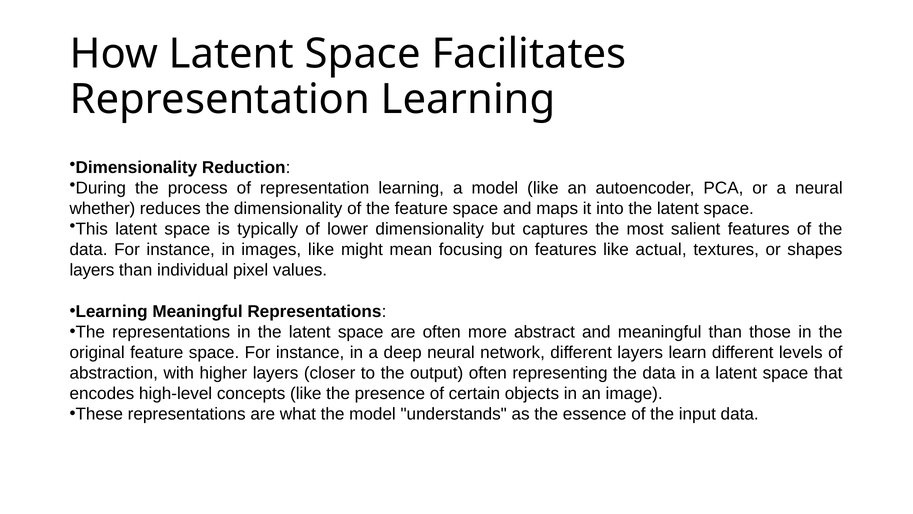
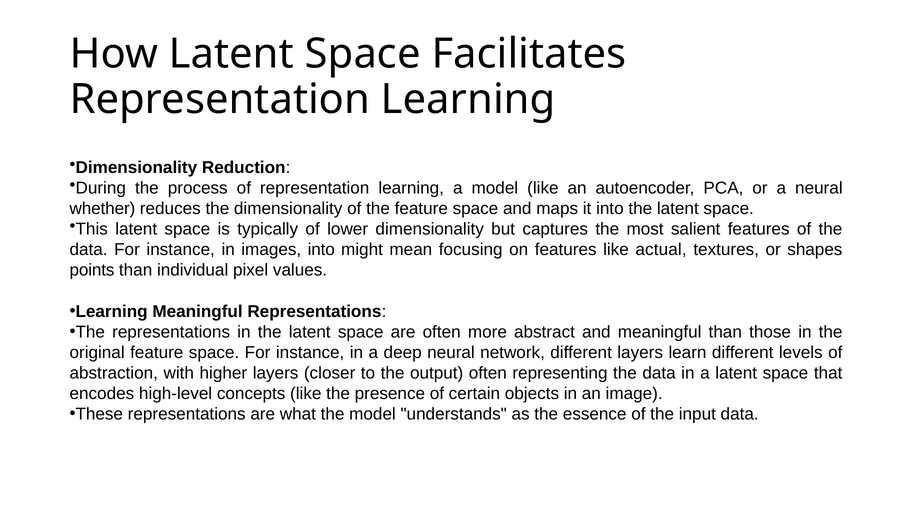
images like: like -> into (321, 249)
layers: layers -> points (92, 270)
